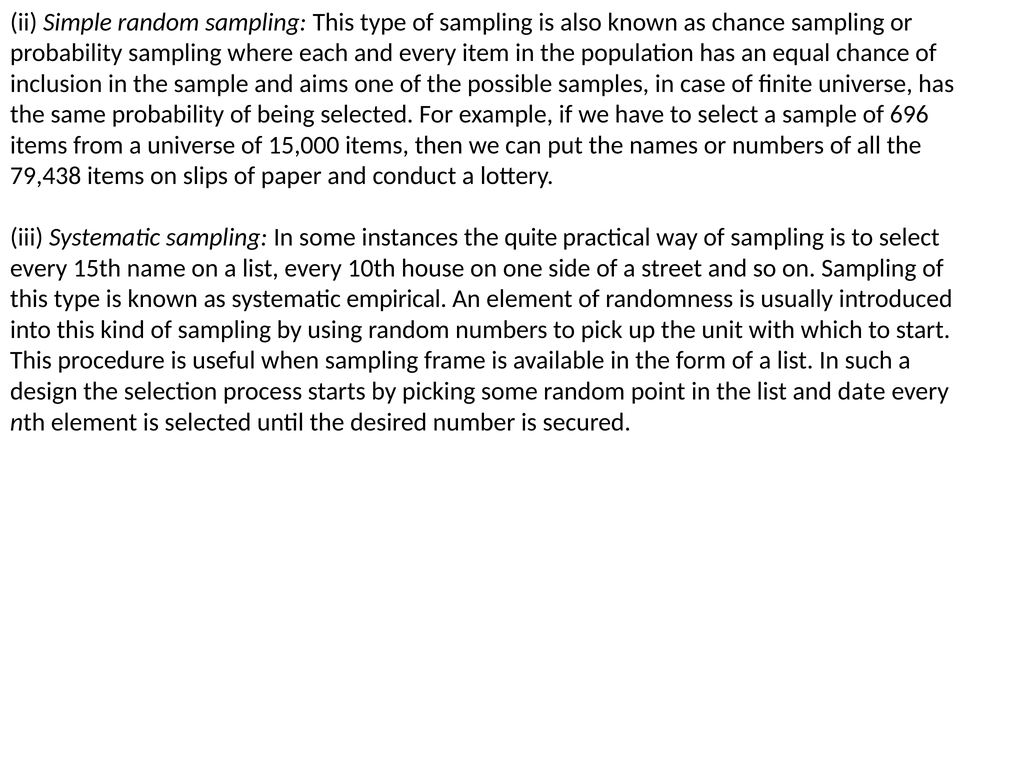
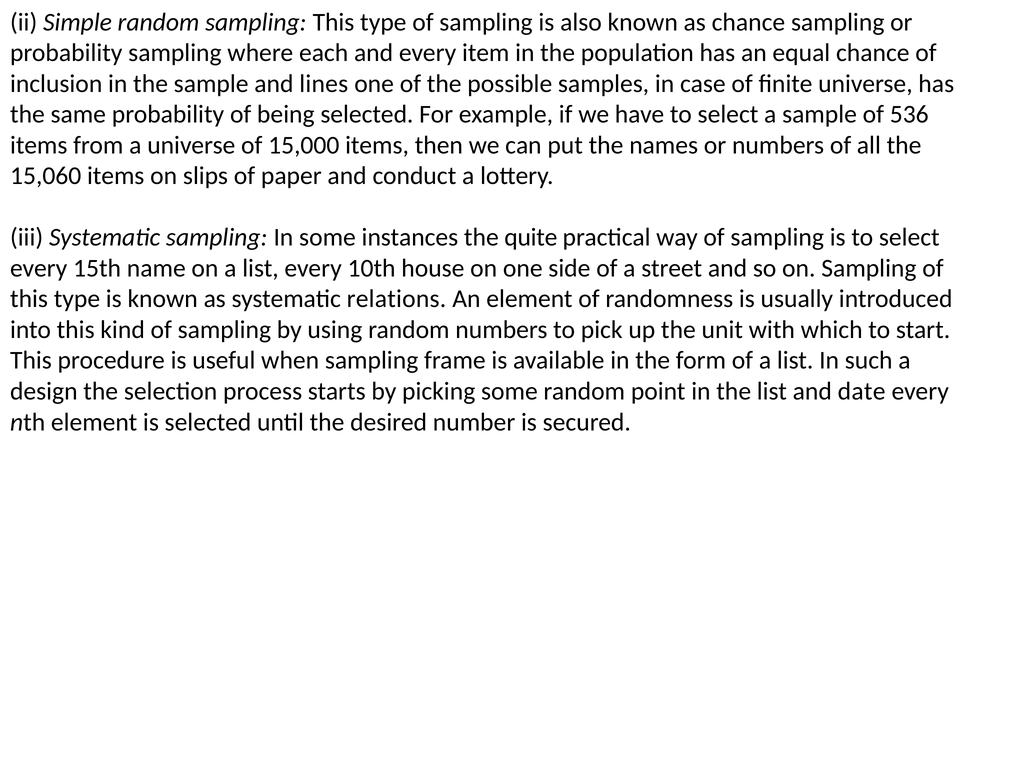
aims: aims -> lines (324, 84)
696: 696 -> 536 (909, 114)
79,438: 79,438 -> 15,060 (46, 176)
empirical: empirical -> relations (396, 299)
